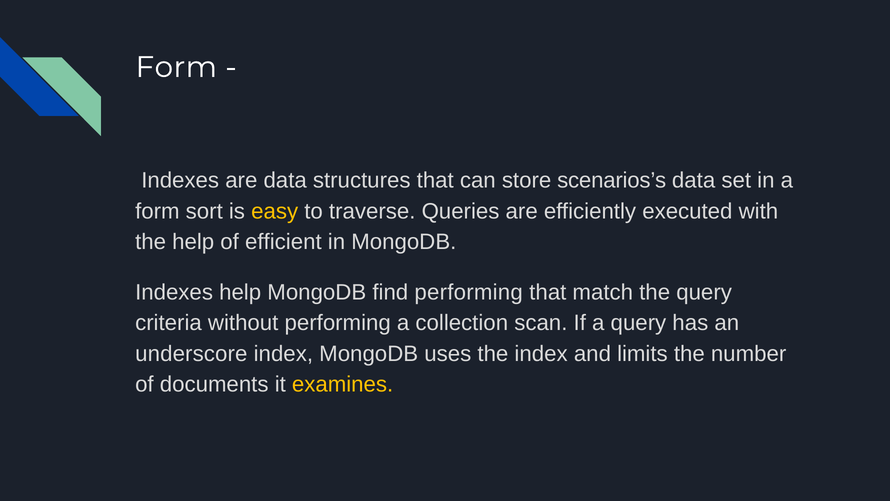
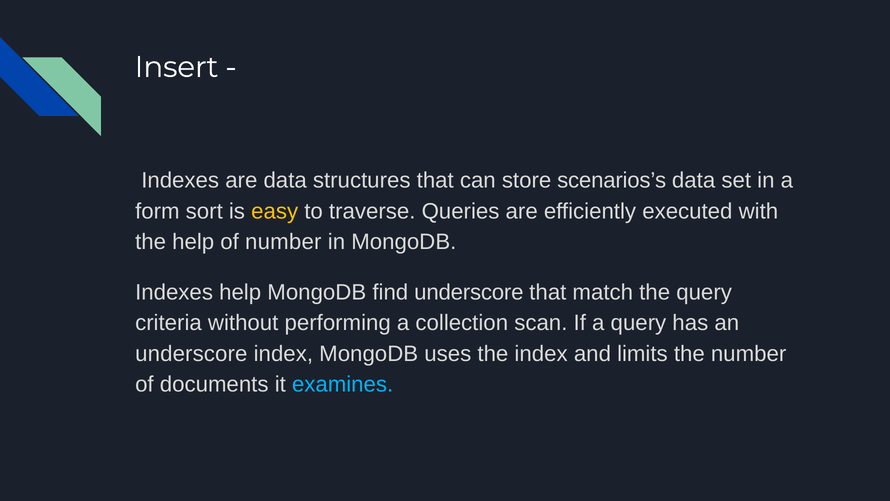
Form: Form -> Insert (177, 67)
of efficient: efficient -> number (283, 242)
find performing: performing -> underscore (469, 292)
examines colour: yellow -> light blue (343, 384)
